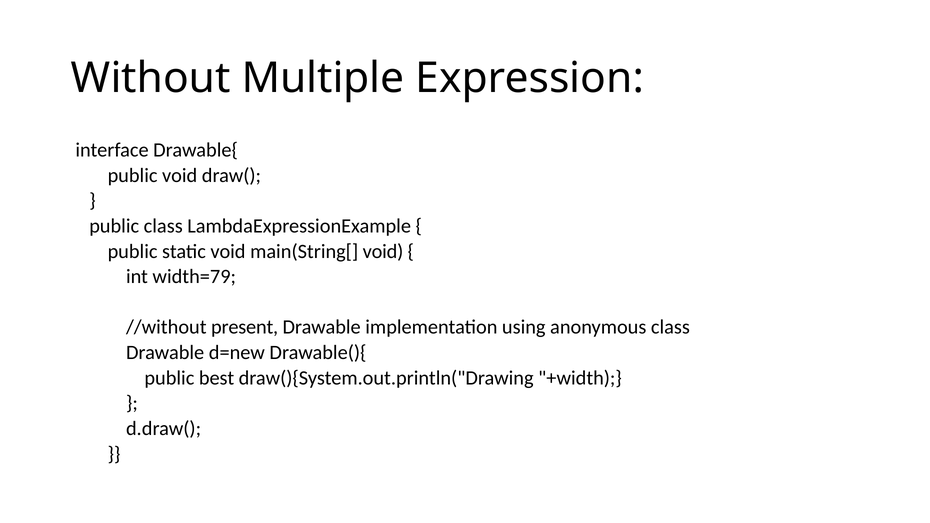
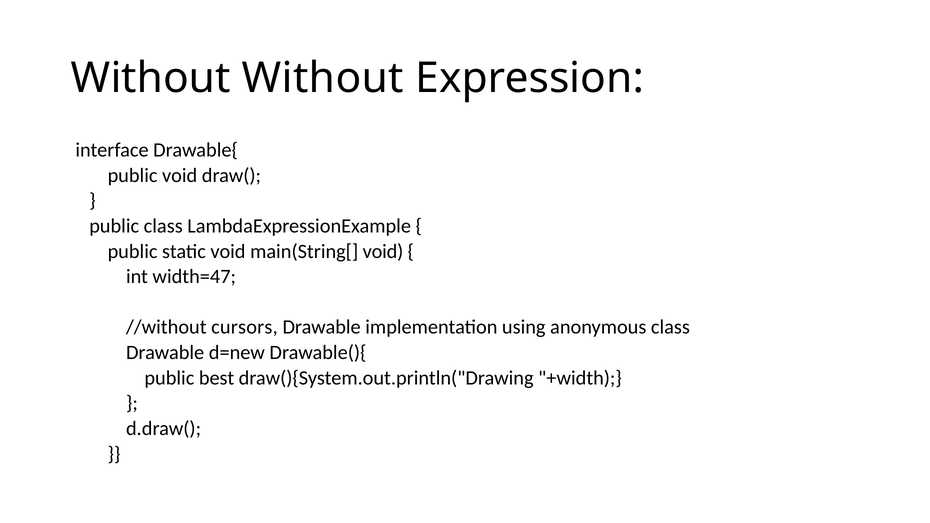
Without Multiple: Multiple -> Without (323, 78)
width=79: width=79 -> width=47 (194, 277)
present: present -> cursors (244, 327)
